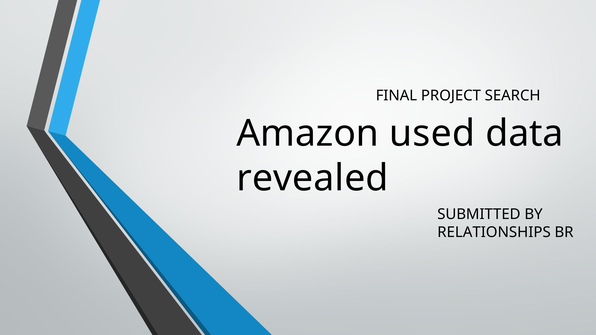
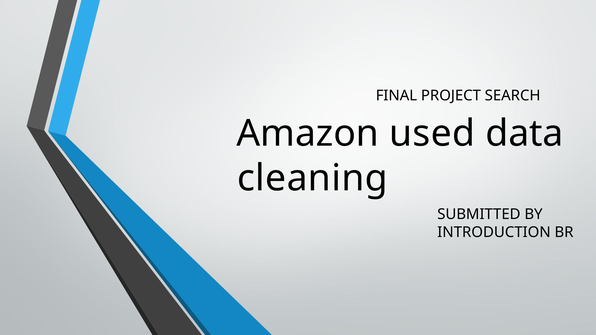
revealed: revealed -> cleaning (312, 179)
RELATIONSHIPS: RELATIONSHIPS -> INTRODUCTION (494, 232)
